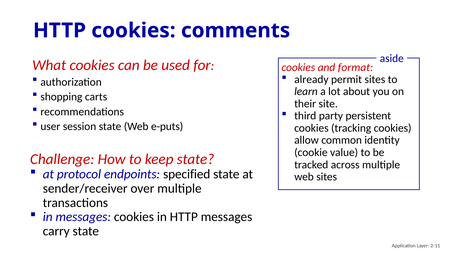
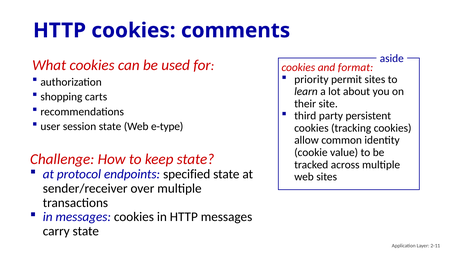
already: already -> priority (311, 79)
e-puts: e-puts -> e-type (167, 127)
